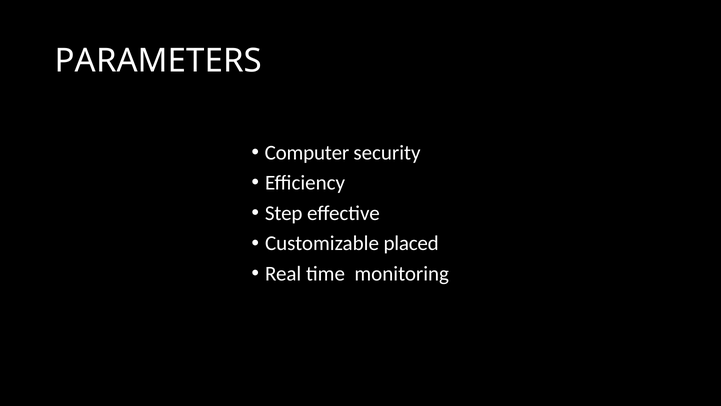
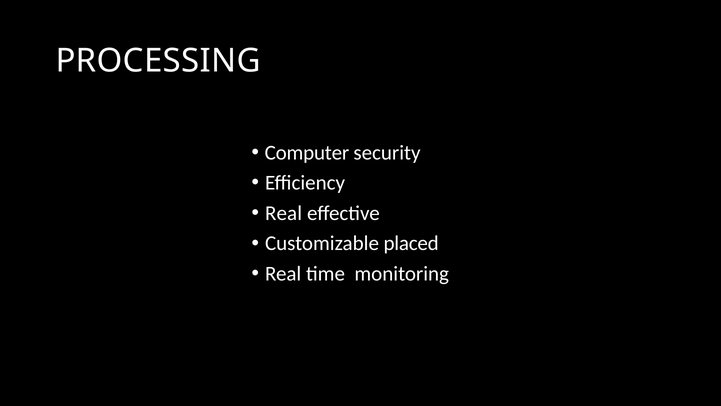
PARAMETERS: PARAMETERS -> PROCESSING (158, 61)
Step: Step -> Real (284, 213)
